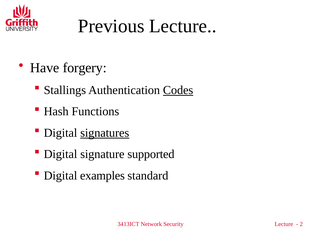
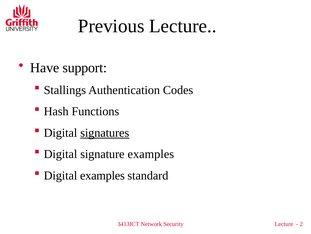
forgery: forgery -> support (85, 68)
Codes underline: present -> none (178, 90)
signature supported: supported -> examples (151, 154)
